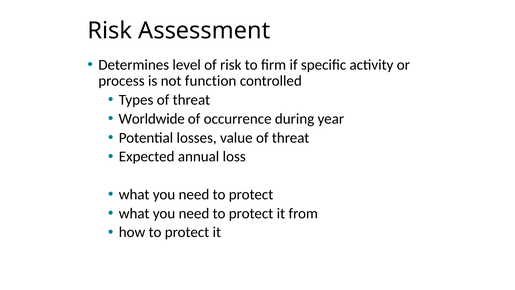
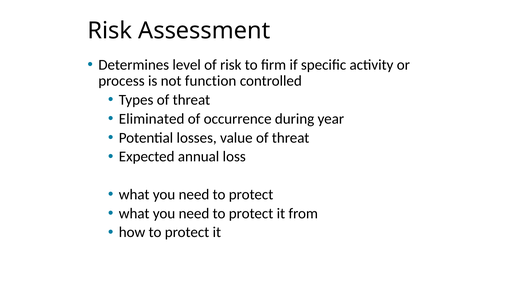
Worldwide: Worldwide -> Eliminated (152, 119)
